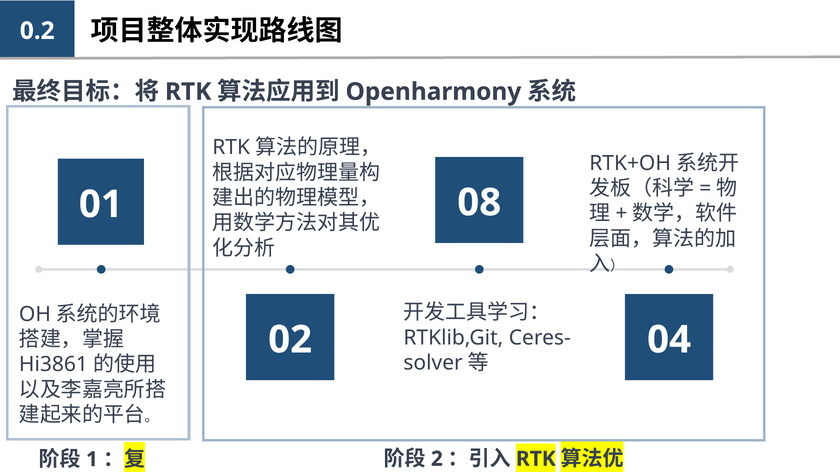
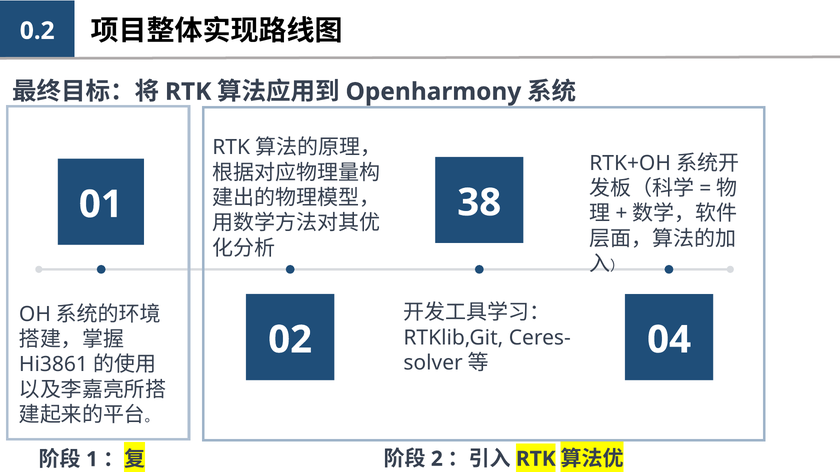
08: 08 -> 38 (479, 203)
